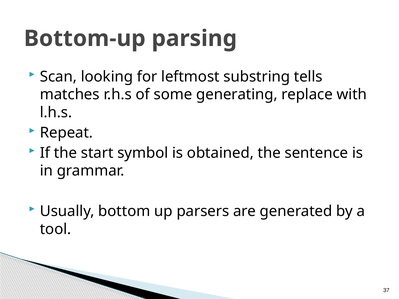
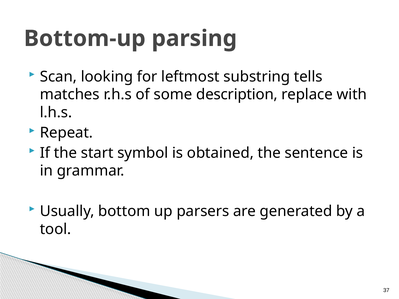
generating: generating -> description (237, 95)
